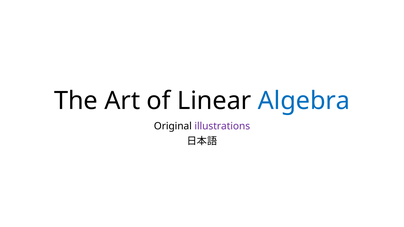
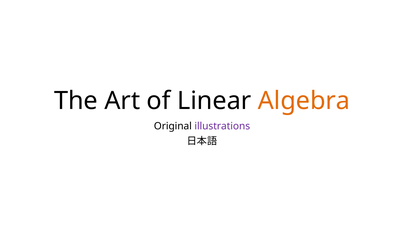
Algebra colour: blue -> orange (304, 101)
